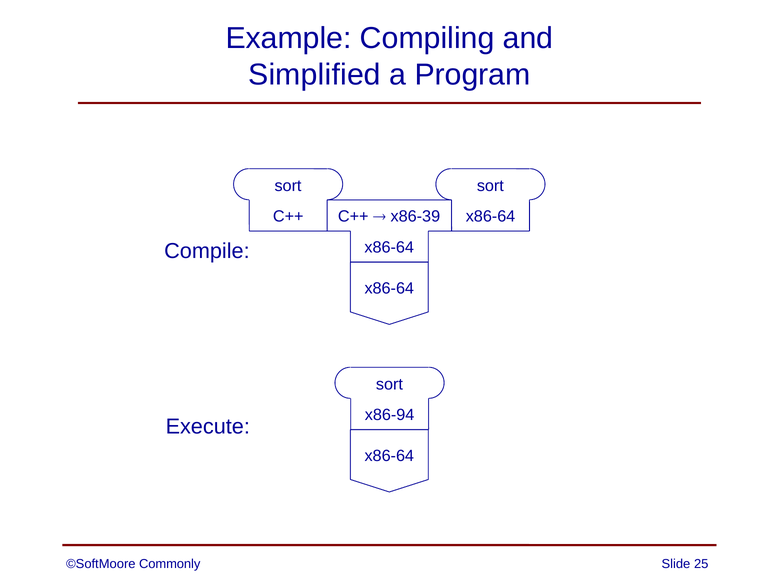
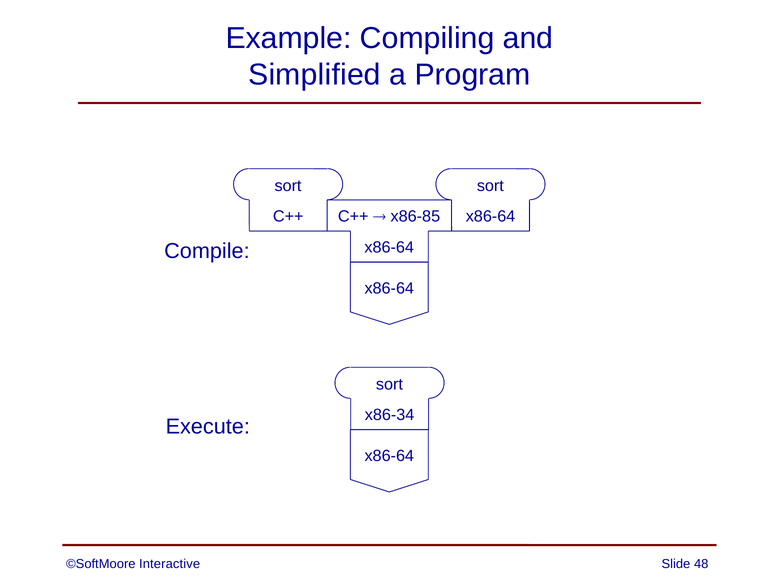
x86-39: x86-39 -> x86-85 (415, 217)
x86-94: x86-94 -> x86-34 (390, 415)
Commonly: Commonly -> Interactive (170, 564)
25: 25 -> 48 (701, 564)
